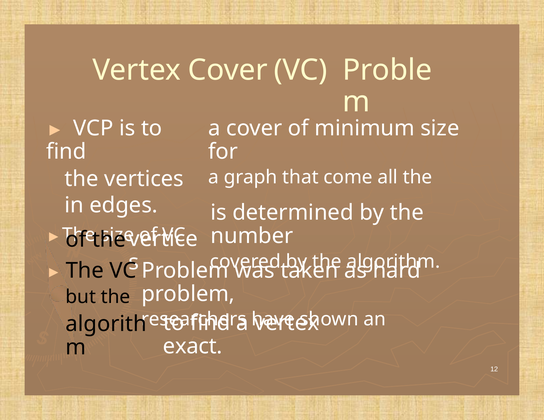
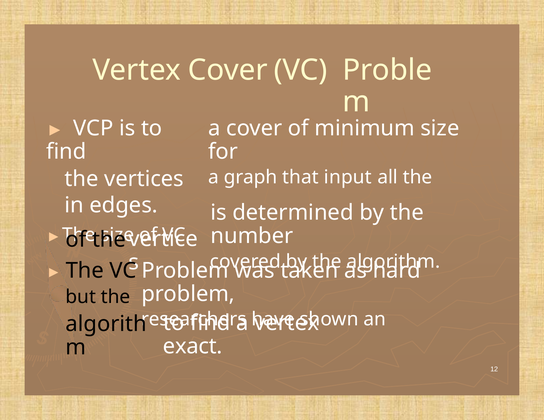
come: come -> input (348, 177)
